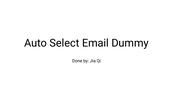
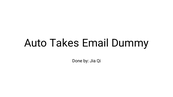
Select: Select -> Takes (64, 43)
